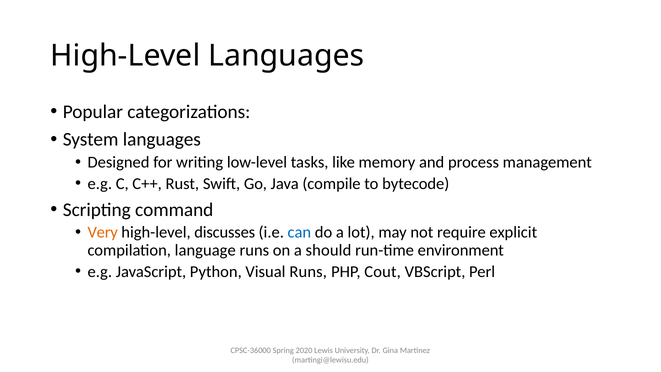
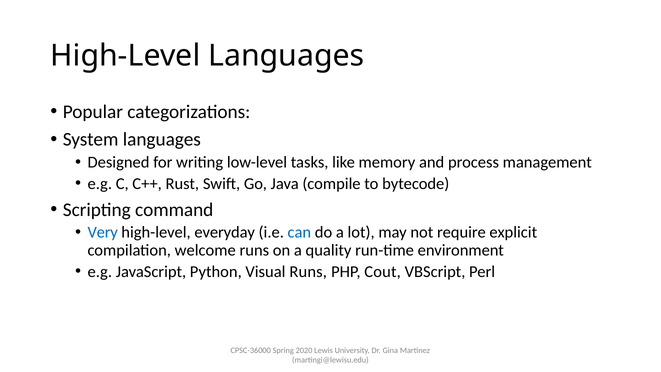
Very colour: orange -> blue (103, 232)
discusses: discusses -> everyday (225, 232)
language: language -> welcome (205, 250)
should: should -> quality (329, 250)
